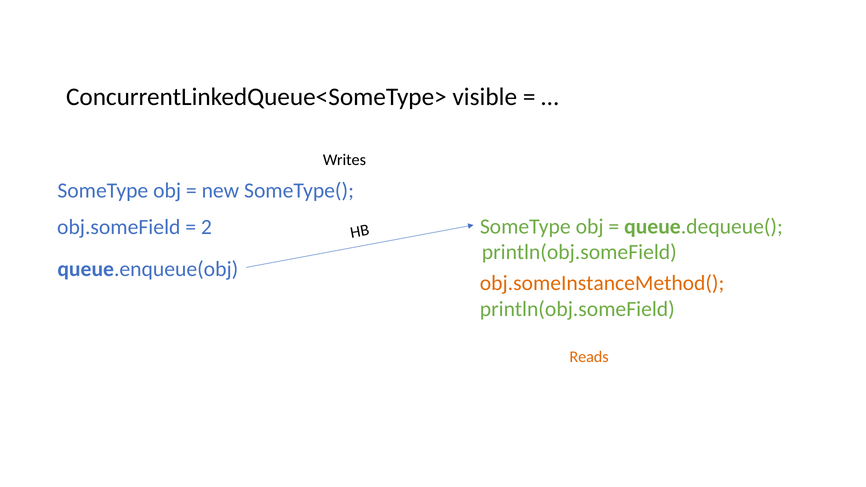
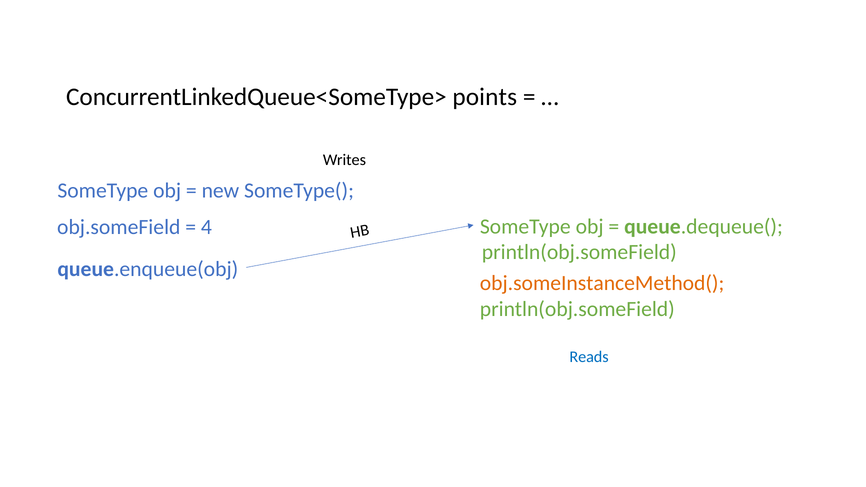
visible: visible -> points (485, 97)
2: 2 -> 4 (206, 227)
Reads colour: orange -> blue (589, 357)
